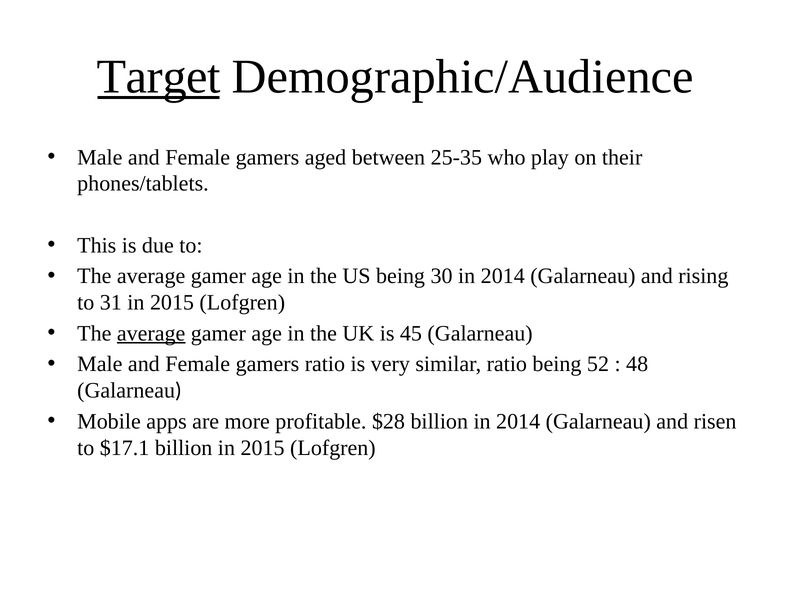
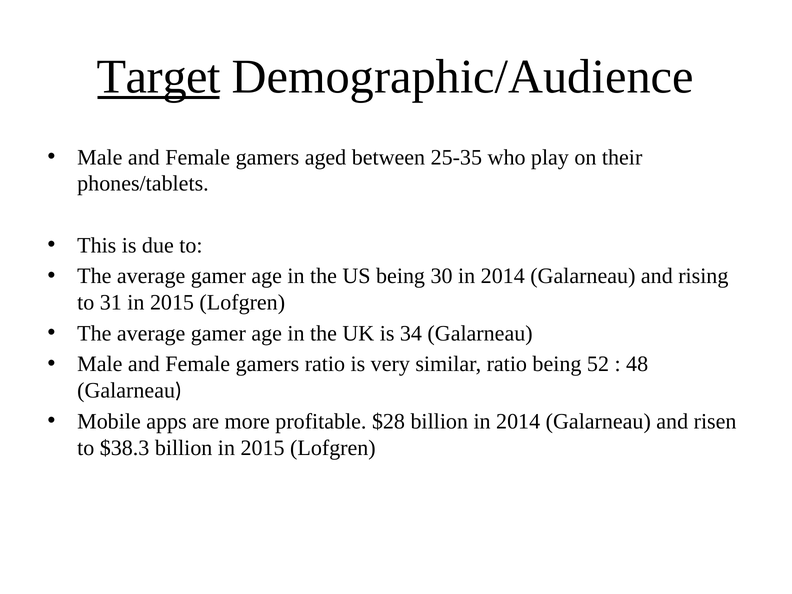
average underline: present -> none (151, 333)
45: 45 -> 34 (411, 333)
$17.1: $17.1 -> $38.3 (125, 448)
